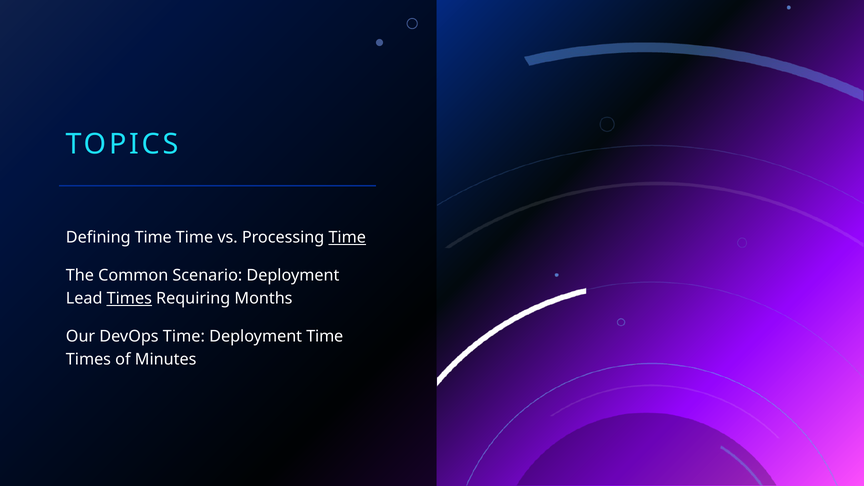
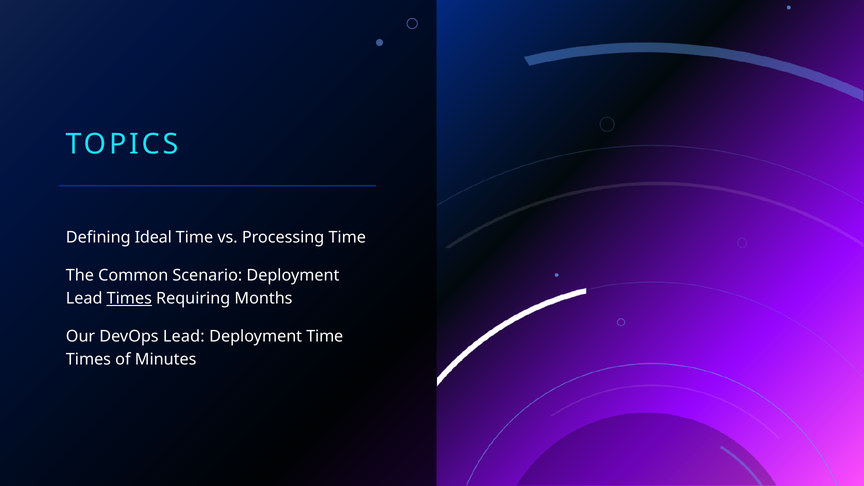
Defining Time: Time -> Ideal (153, 237)
Time underline: present -> none (347, 237)
DevOps Time: Time -> Lead (184, 336)
